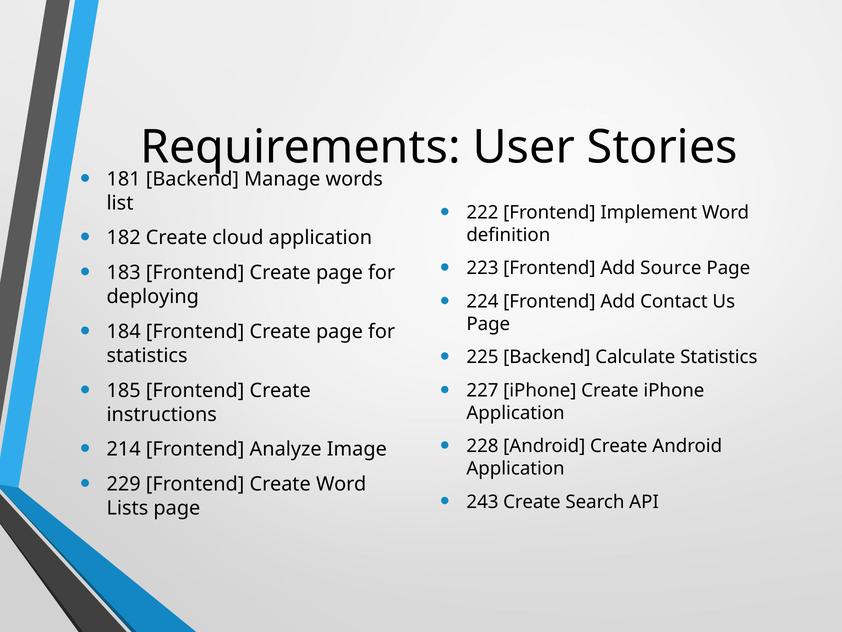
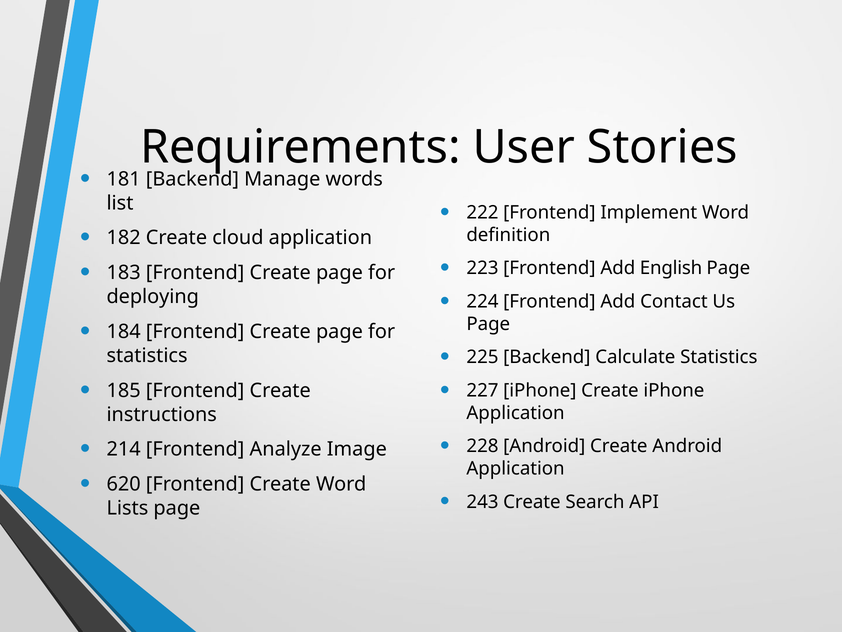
Source: Source -> English (671, 268)
229: 229 -> 620 (124, 484)
